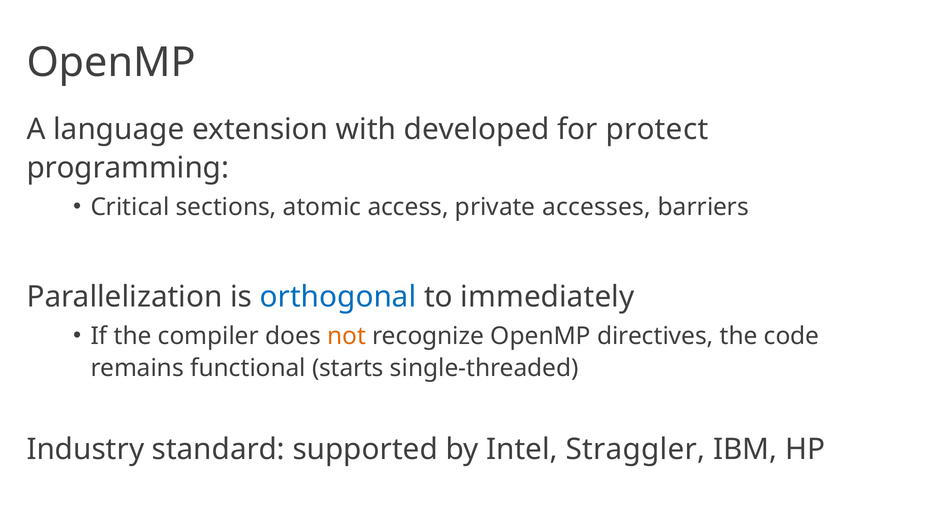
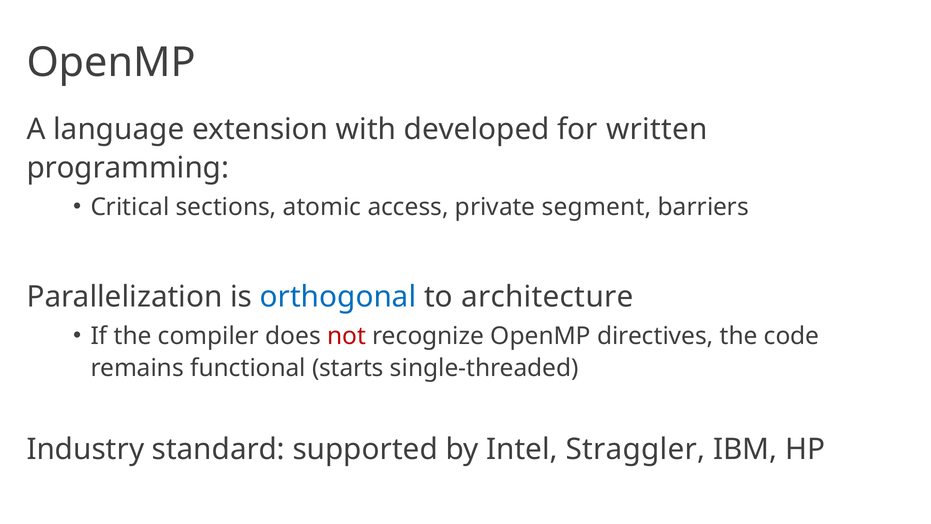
protect: protect -> written (657, 130)
accesses: accesses -> segment (597, 207)
immediately: immediately -> architecture (547, 297)
not colour: orange -> red (347, 336)
